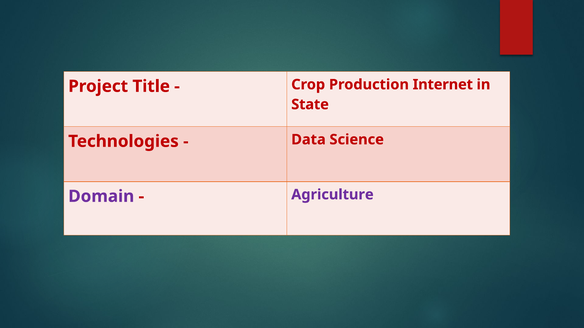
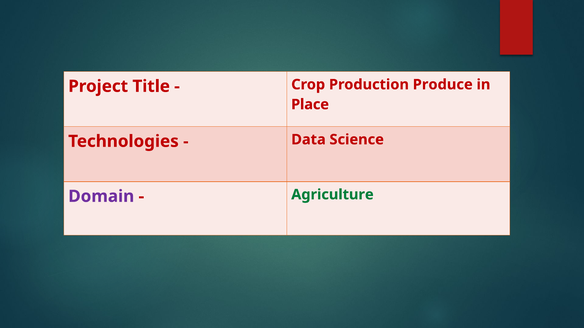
Internet: Internet -> Produce (443, 85)
State: State -> Place (310, 105)
Agriculture colour: purple -> green (332, 195)
